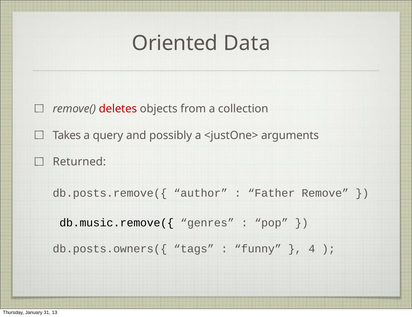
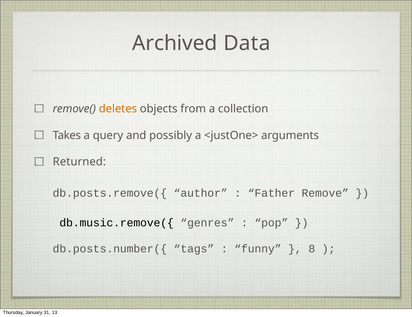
Oriented: Oriented -> Archived (175, 43)
deletes colour: red -> orange (118, 109)
db.posts.owners({: db.posts.owners({ -> db.posts.number({ (110, 249)
4: 4 -> 8 (312, 249)
